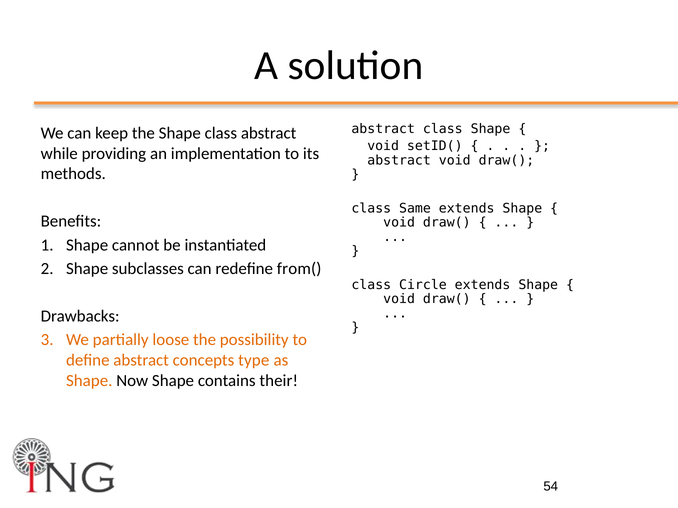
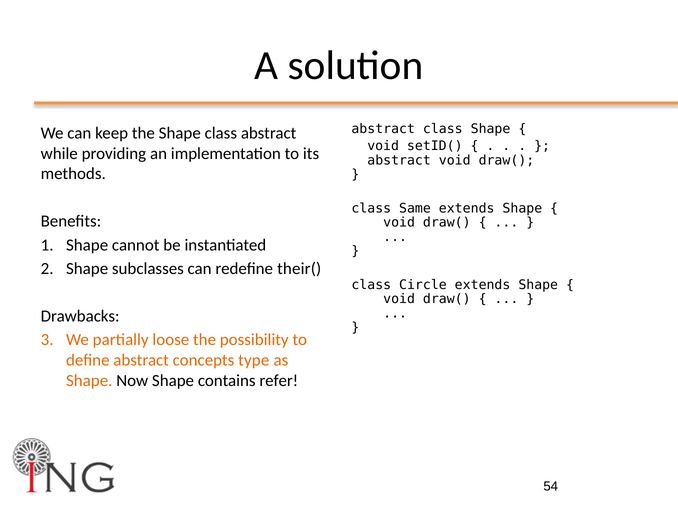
from(: from( -> their( (299, 269)
their: their -> refer (279, 381)
